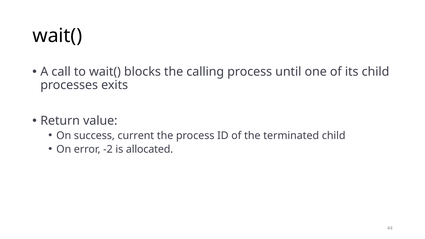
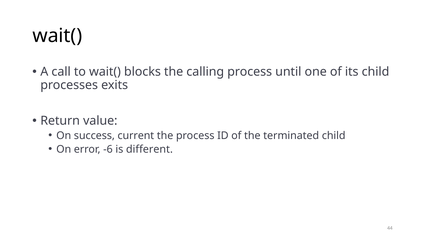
-2: -2 -> -6 (108, 149)
allocated: allocated -> different (149, 149)
